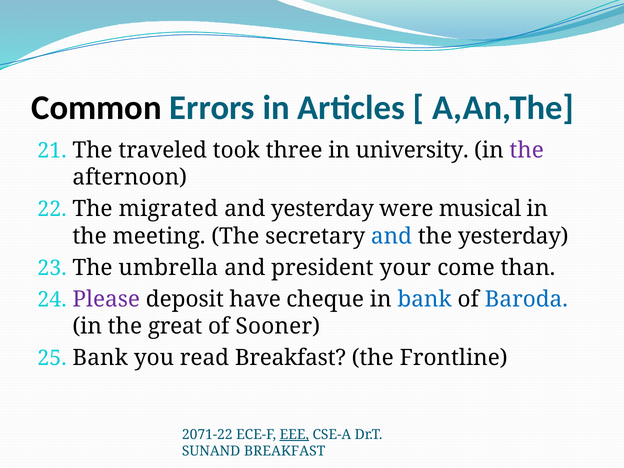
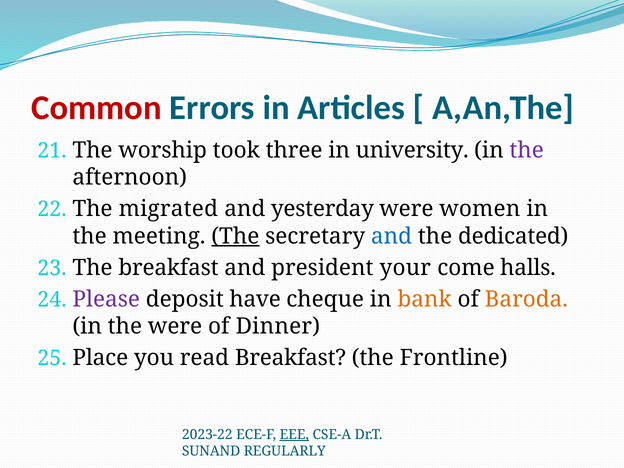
Common colour: black -> red (96, 108)
traveled: traveled -> worship (163, 150)
musical: musical -> women (480, 209)
The underline: none -> present (235, 236)
the yesterday: yesterday -> dedicated (513, 236)
The umbrella: umbrella -> breakfast (169, 268)
than: than -> halls (528, 268)
bank colour: blue -> orange (425, 299)
Baroda colour: blue -> orange (526, 299)
the great: great -> were (175, 326)
Sooner: Sooner -> Dinner (278, 326)
Bank: Bank -> Place (100, 358)
2071-22: 2071-22 -> 2023-22 (207, 435)
SUNAND BREAKFAST: BREAKFAST -> REGULARLY (285, 451)
